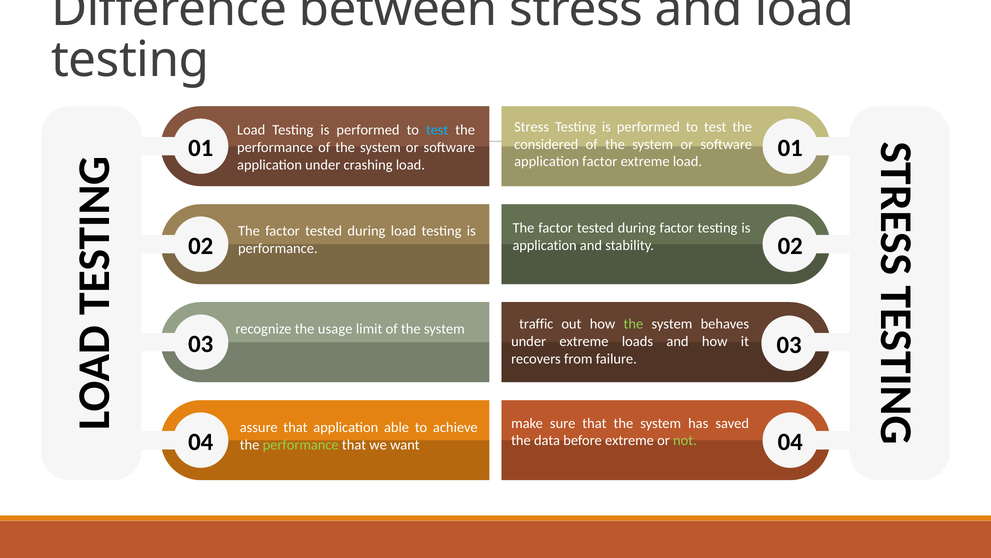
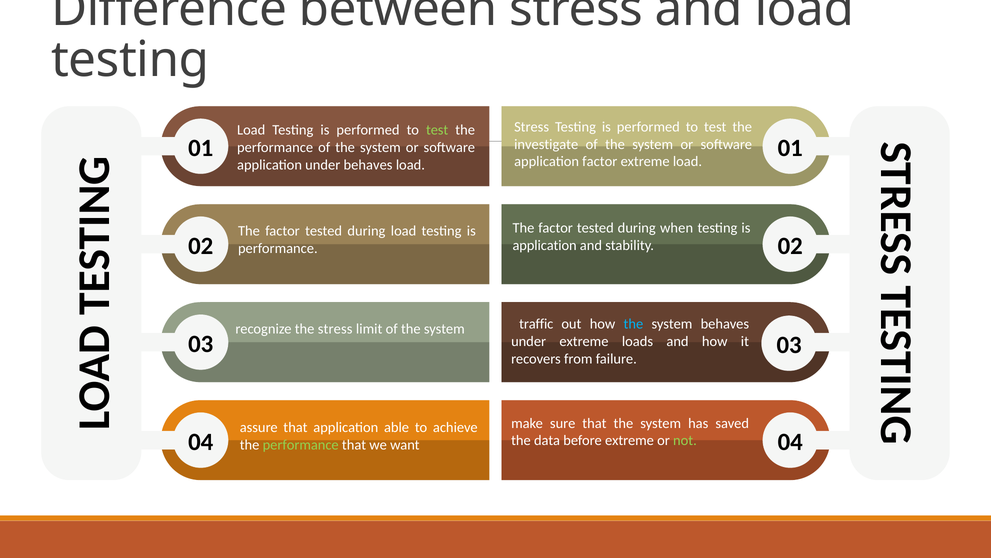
test colour: light blue -> light green (437, 130)
considered: considered -> investigate (546, 144)
under crashing: crashing -> behaves (368, 165)
during factor: factor -> when (677, 228)
the colour: light green -> light blue (633, 324)
the usage: usage -> stress (335, 329)
